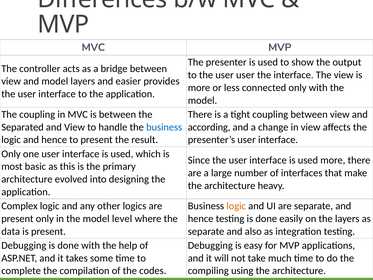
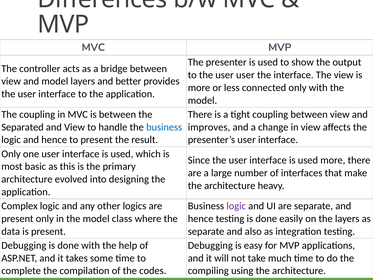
easier: easier -> better (128, 81)
according: according -> improves (209, 127)
logic colour: orange -> purple (236, 206)
level: level -> class (122, 218)
